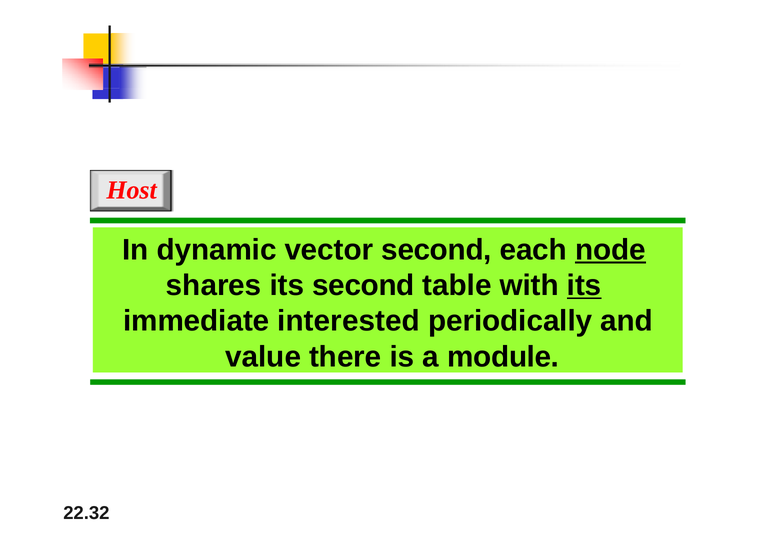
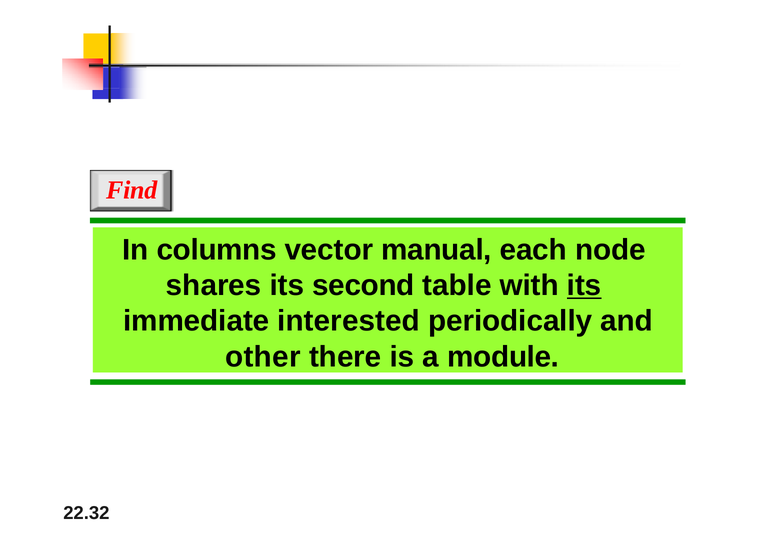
Host: Host -> Find (132, 190)
dynamic: dynamic -> columns (217, 249)
vector second: second -> manual (437, 249)
node underline: present -> none (610, 249)
value: value -> other (263, 356)
